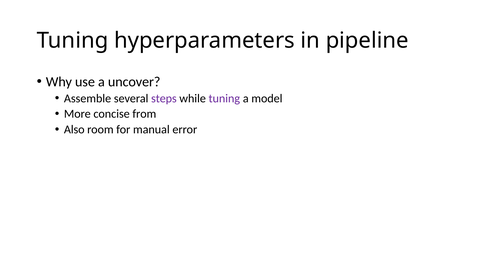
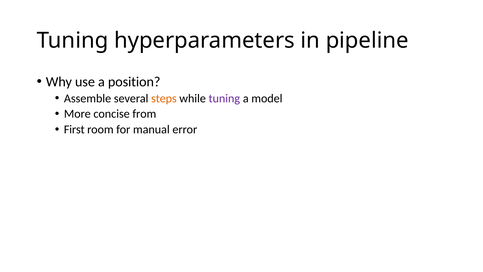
uncover: uncover -> position (134, 82)
steps colour: purple -> orange (164, 98)
Also: Also -> First (74, 129)
